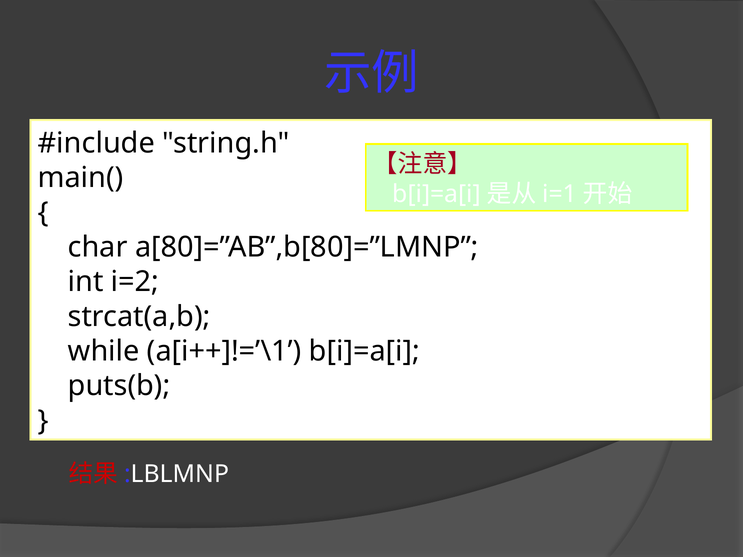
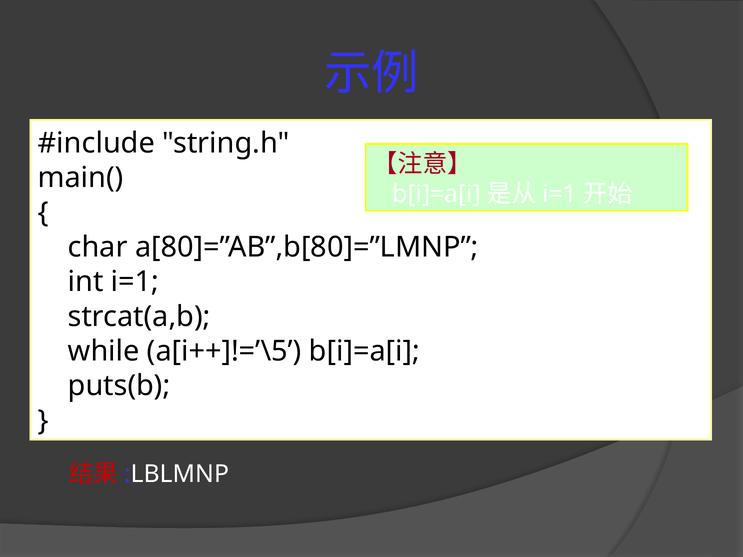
int i=2: i=2 -> i=1 (135, 282)
a[i++]!=’\1: a[i++]!=’\1 -> a[i++]!=’\5 (224, 351)
